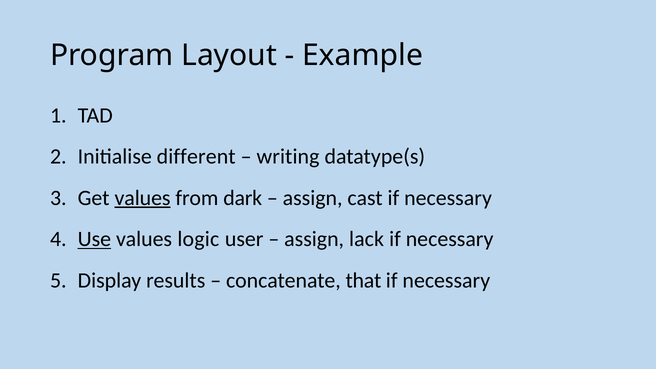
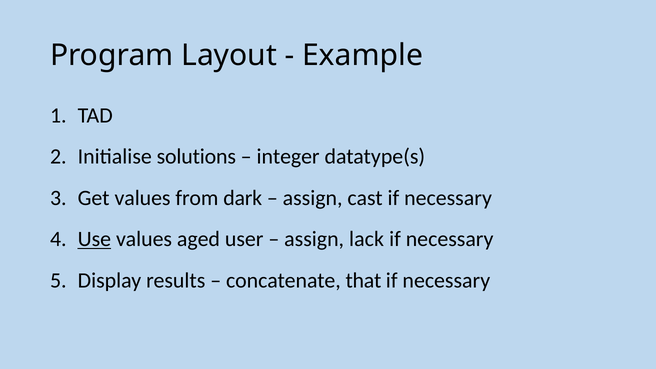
different: different -> solutions (196, 157)
writing: writing -> integer (288, 157)
values underline: present -> none (143, 198)
logic: logic -> aged (198, 239)
